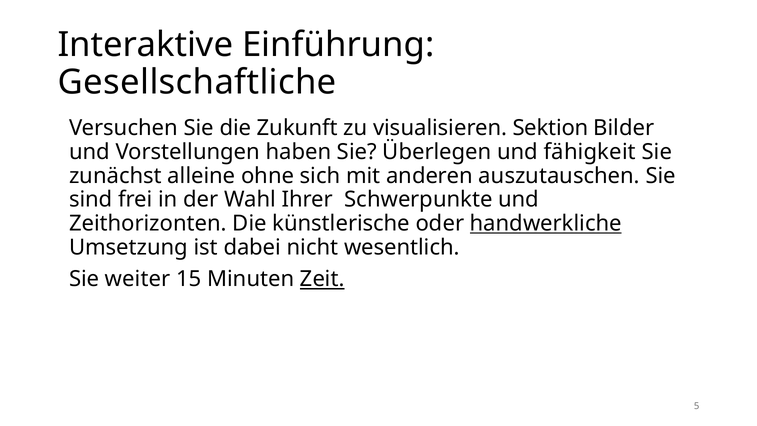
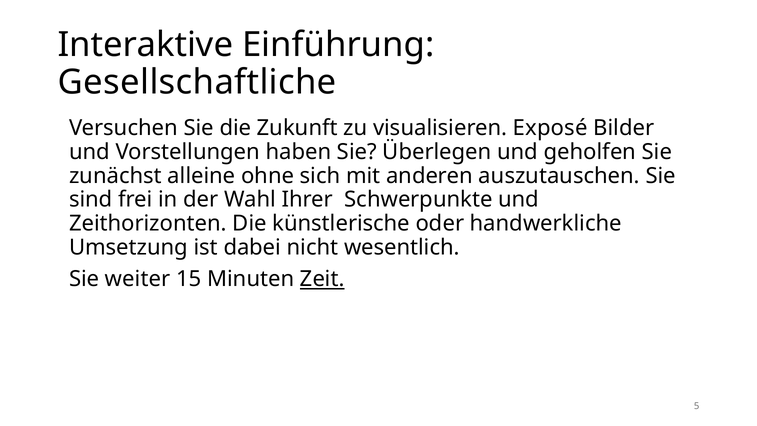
Sektion: Sektion -> Exposé (550, 128)
fähigkeit: fähigkeit -> geholfen (590, 152)
handwerkliche underline: present -> none (546, 223)
